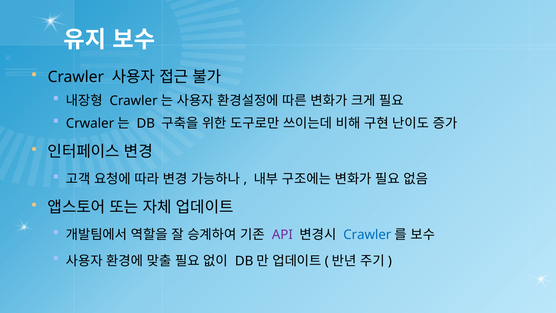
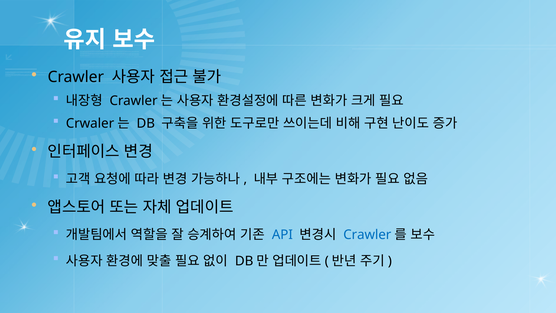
API colour: purple -> blue (282, 235)
